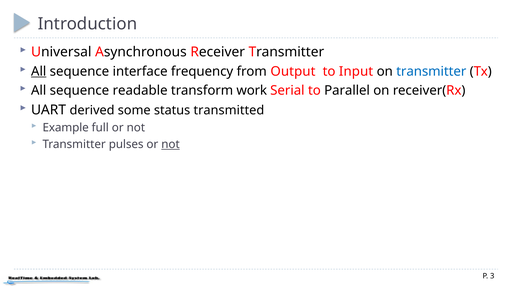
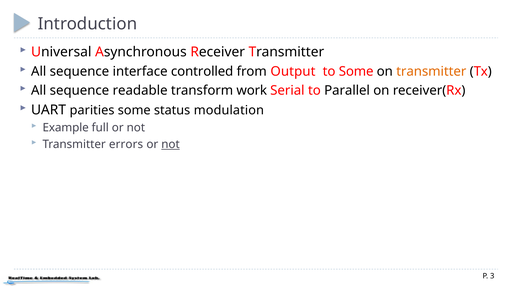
All underline: present -> none (39, 71)
frequency: frequency -> controlled (202, 71)
to Input: Input -> Some (356, 71)
transmitter colour: blue -> orange (431, 71)
derived: derived -> parities (92, 110)
transmitted: transmitted -> modulation (229, 110)
pulses: pulses -> errors (126, 144)
